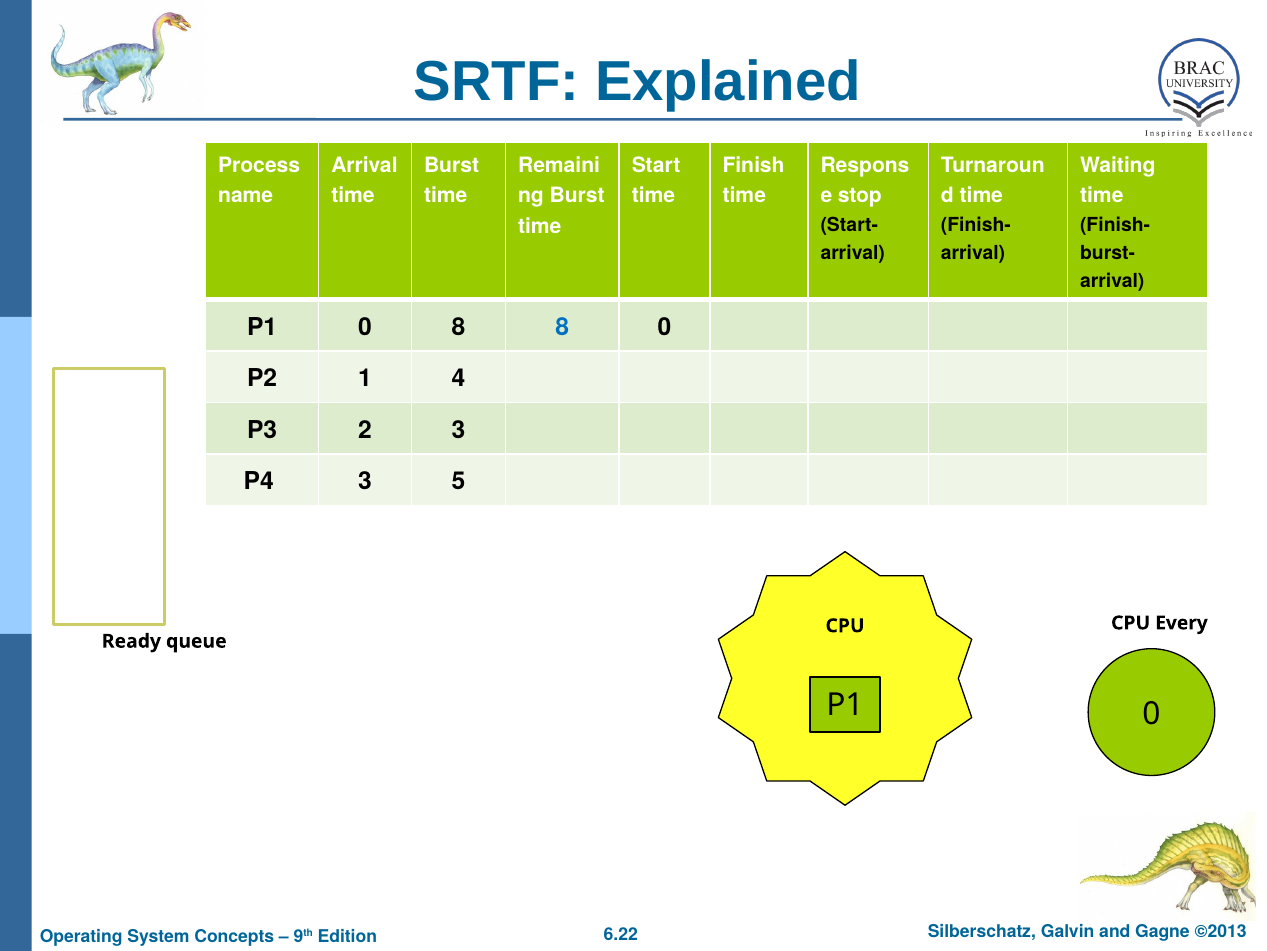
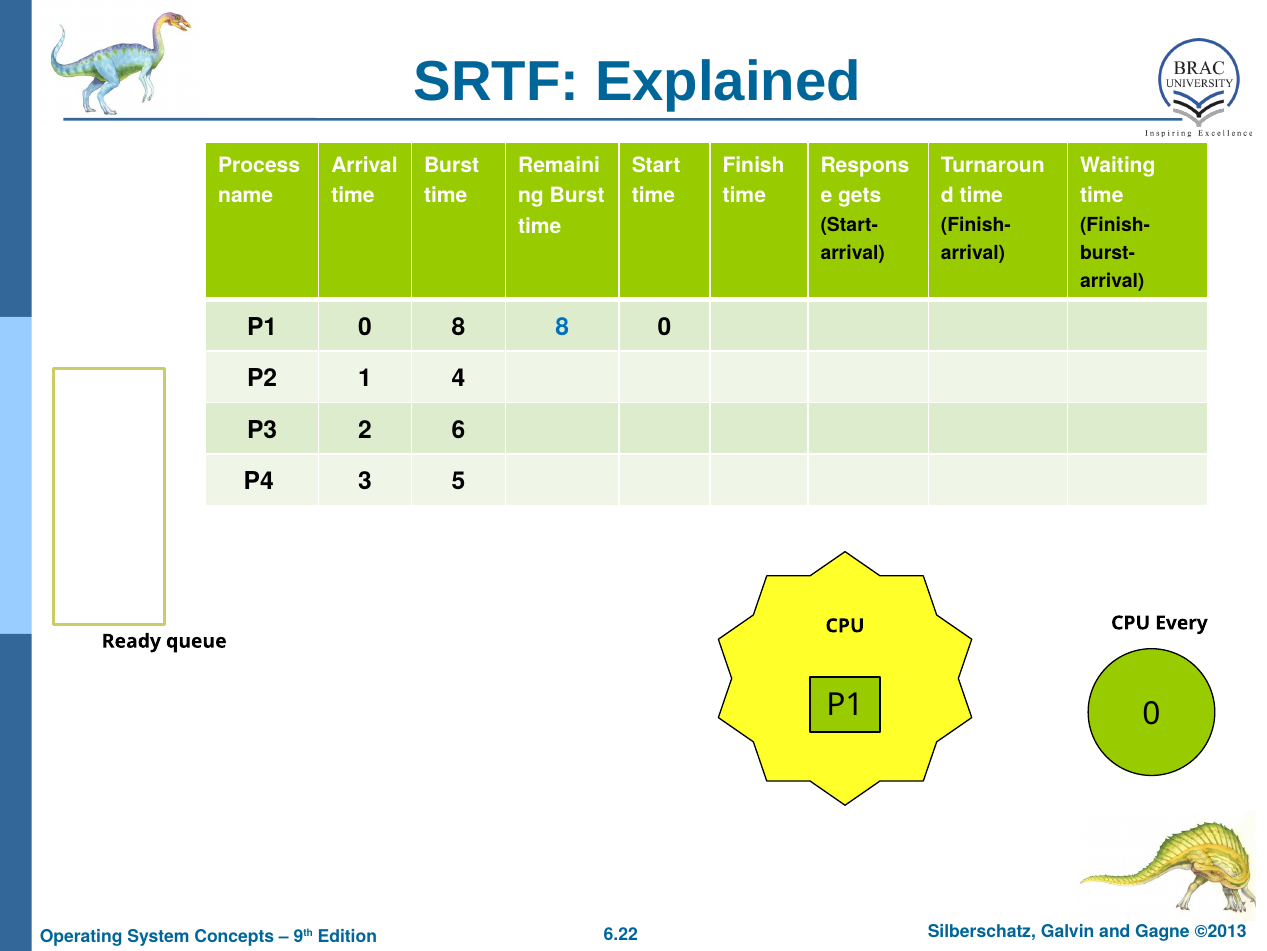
stop: stop -> gets (860, 196)
2 3: 3 -> 6 (458, 430)
